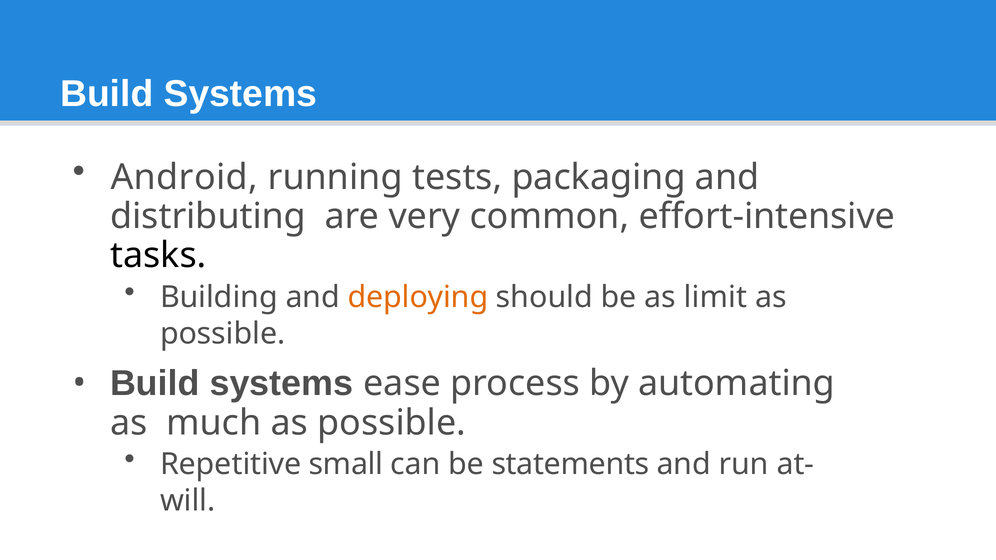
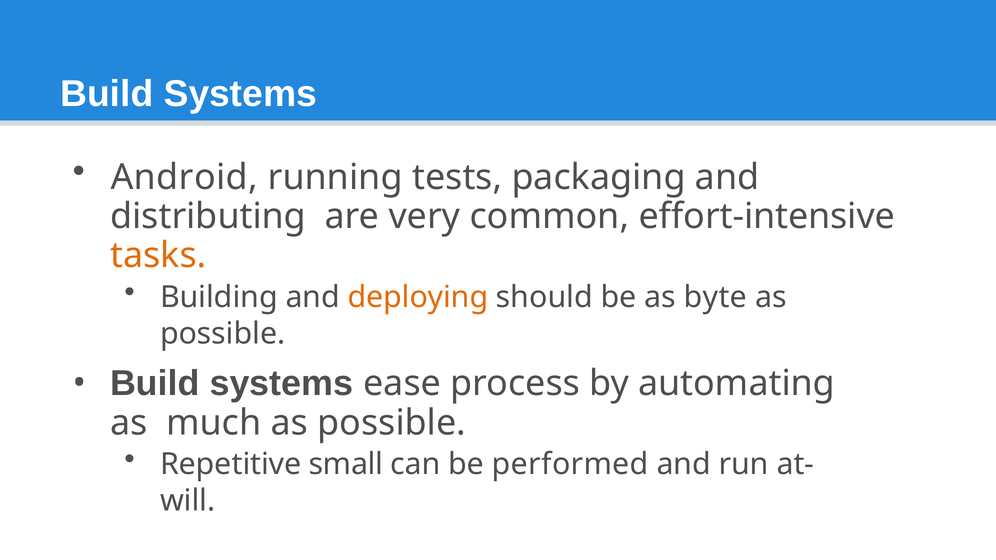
tasks colour: black -> orange (158, 255)
limit: limit -> byte (715, 297)
statements: statements -> performed (570, 465)
